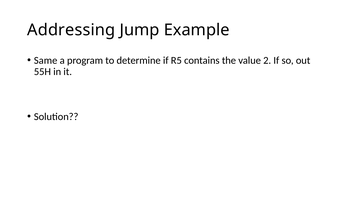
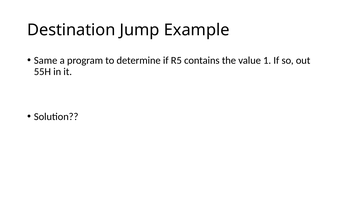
Addressing: Addressing -> Destination (71, 30)
2: 2 -> 1 (267, 60)
